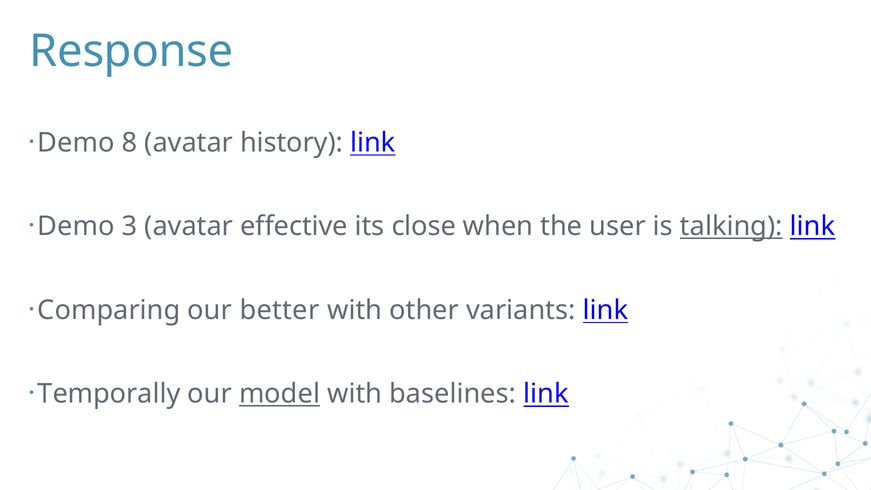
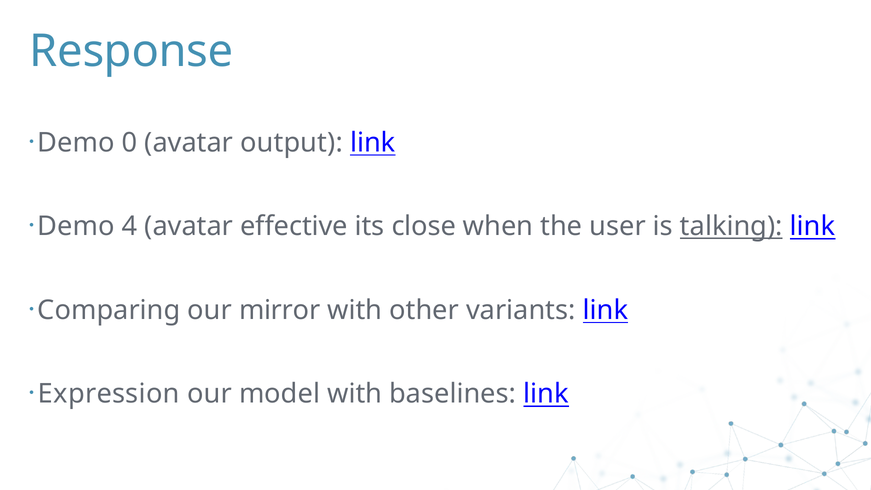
8: 8 -> 0 (129, 143)
history: history -> output (292, 143)
3: 3 -> 4 (129, 226)
better: better -> mirror (280, 310)
Temporally: Temporally -> Expression (109, 394)
model underline: present -> none (280, 394)
